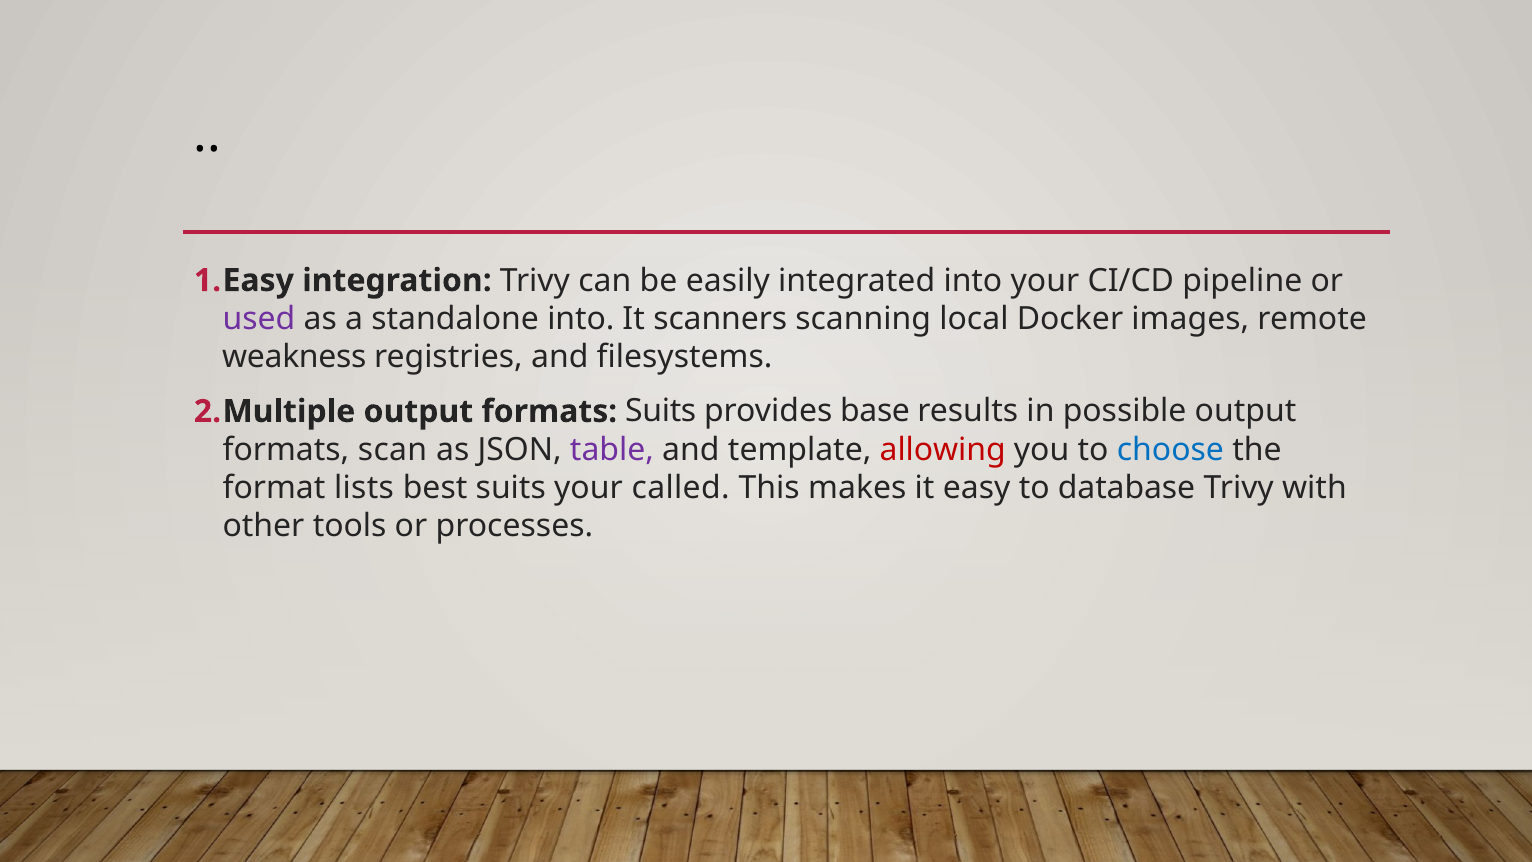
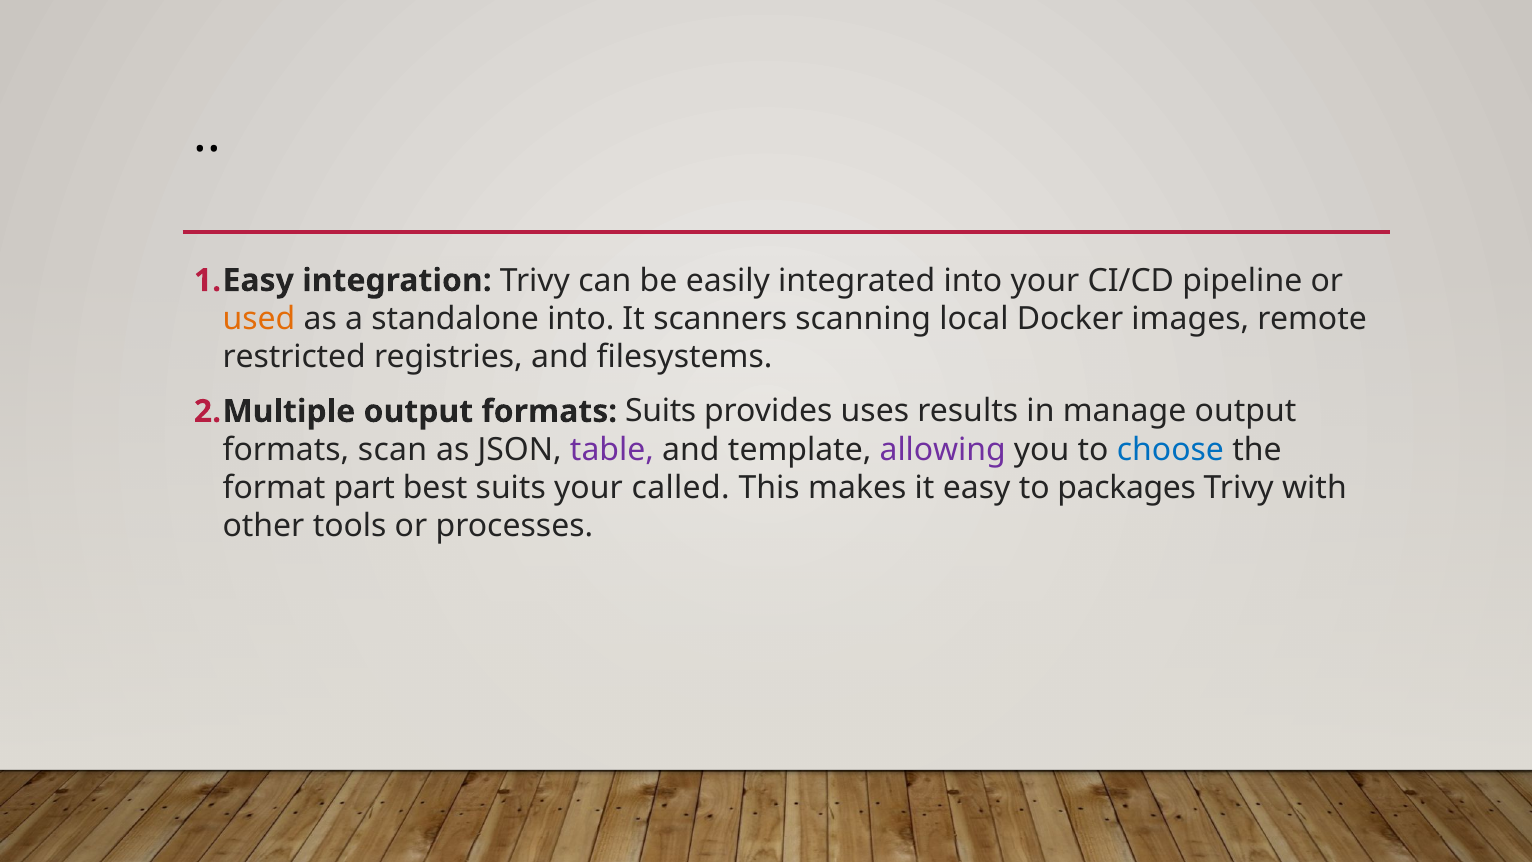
used colour: purple -> orange (259, 319)
weakness: weakness -> restricted (294, 357)
base: base -> uses (875, 411)
possible: possible -> manage (1125, 411)
allowing colour: red -> purple (943, 450)
lists: lists -> part (364, 488)
database: database -> packages (1127, 488)
